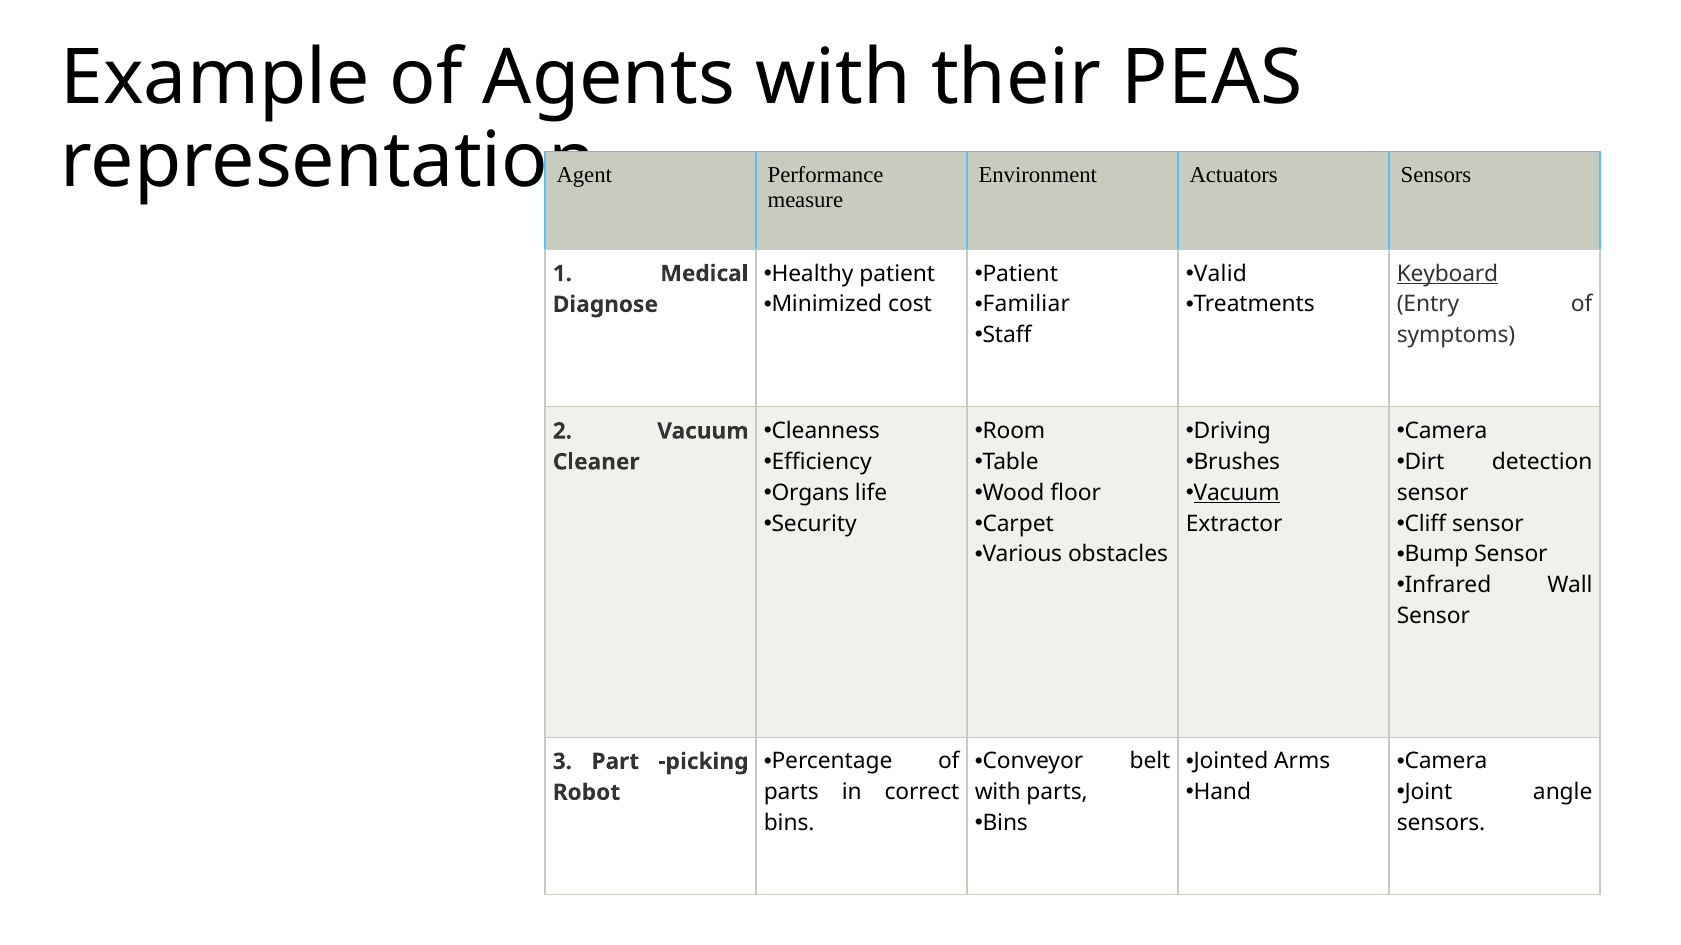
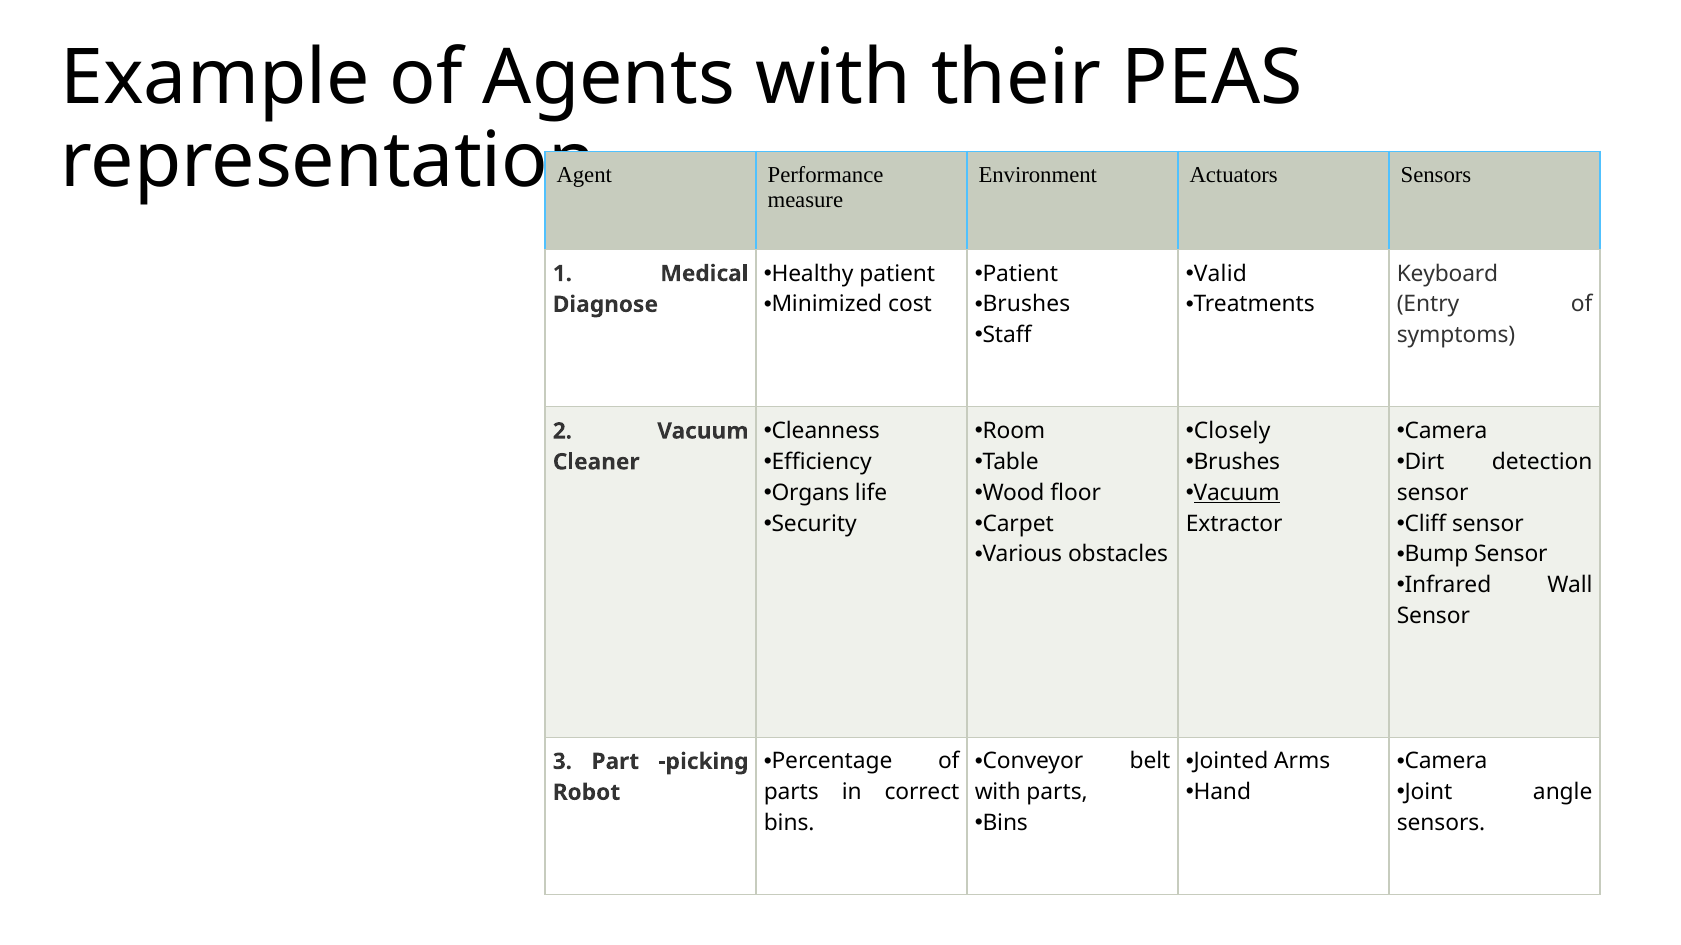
Keyboard underline: present -> none (1447, 274)
Familiar: Familiar -> Brushes (1026, 305)
Driving: Driving -> Closely (1232, 431)
